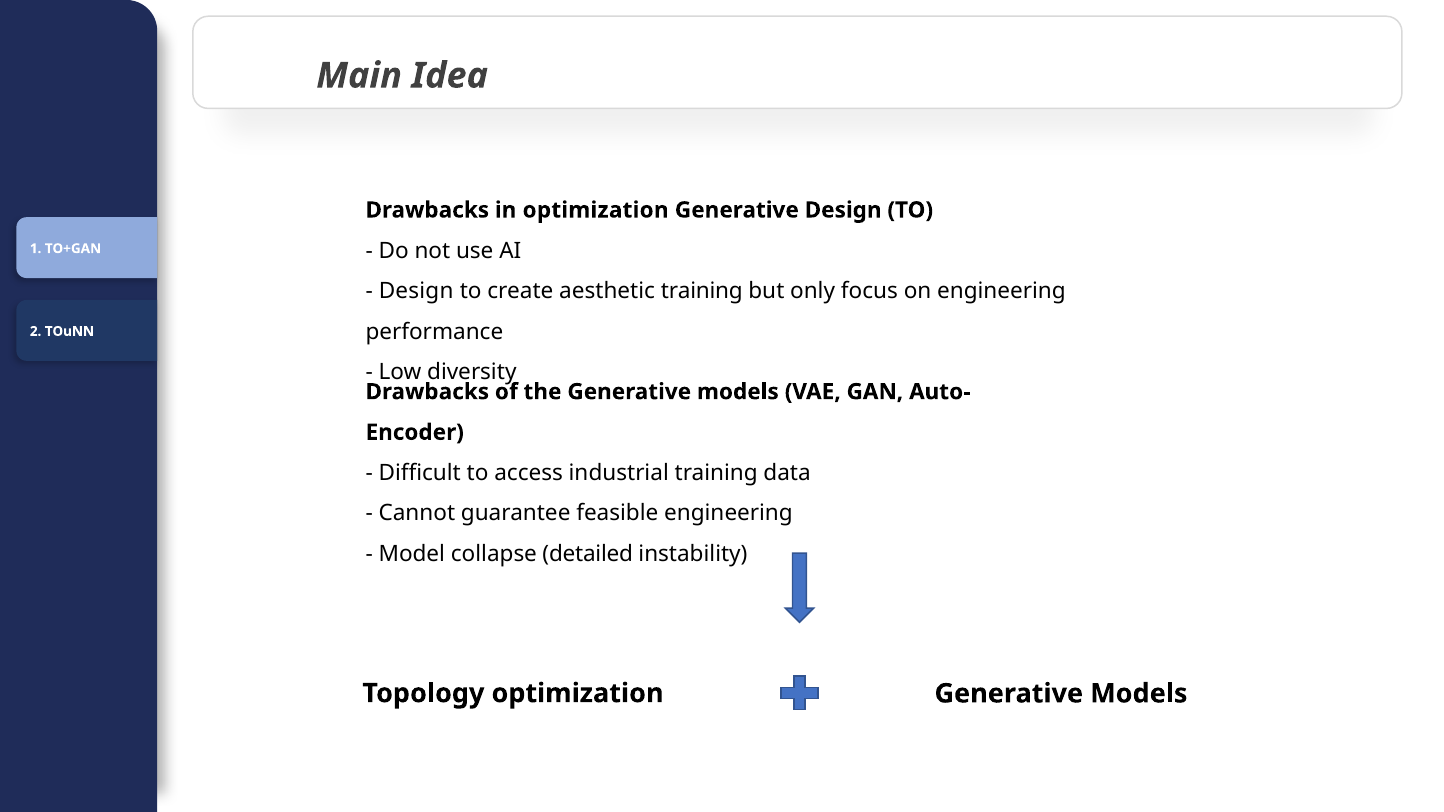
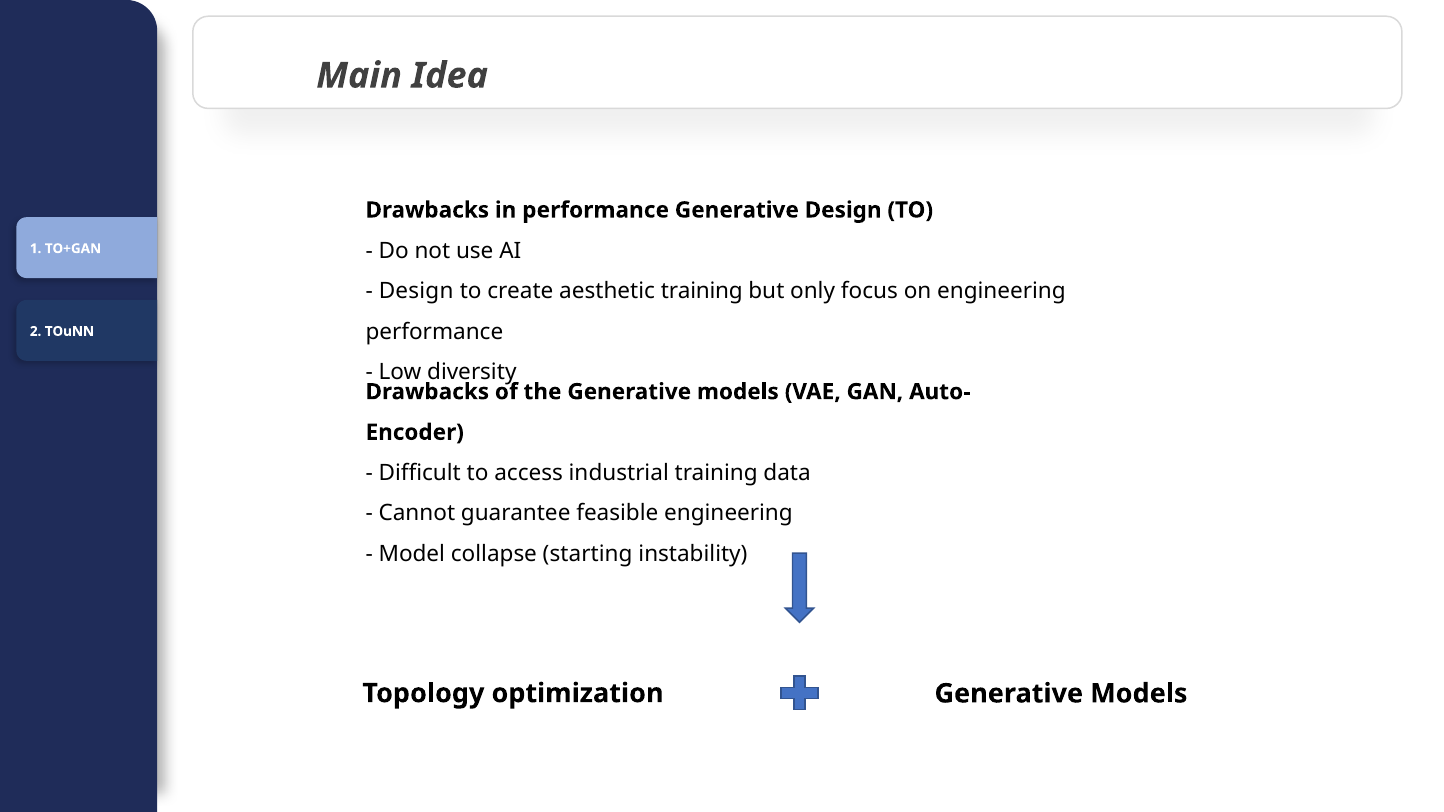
in optimization: optimization -> performance (596, 210)
detailed: detailed -> starting (588, 554)
